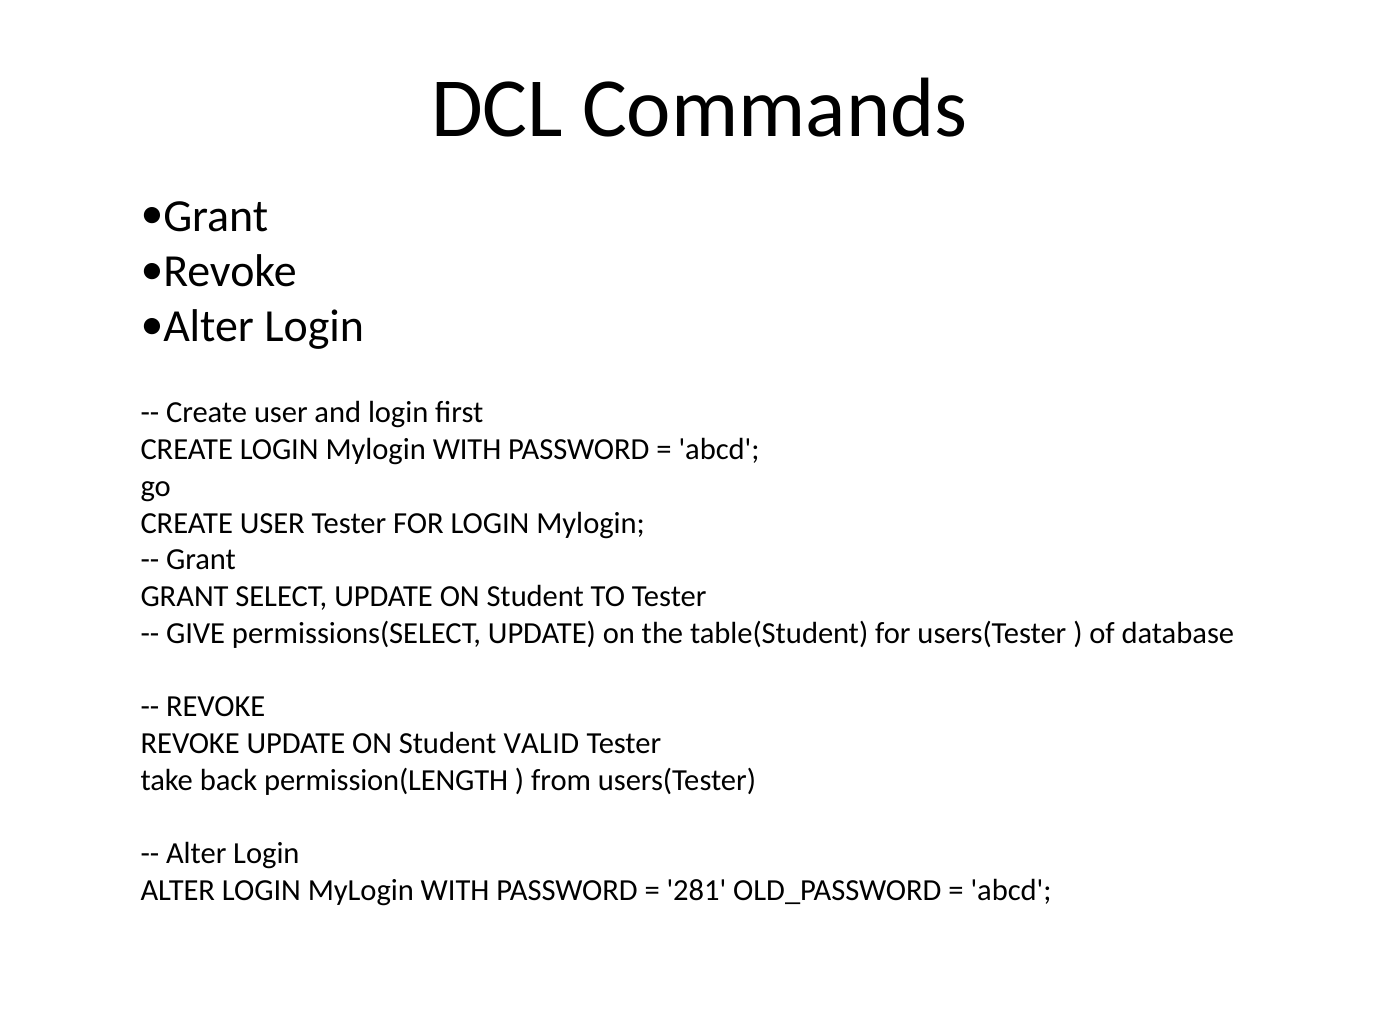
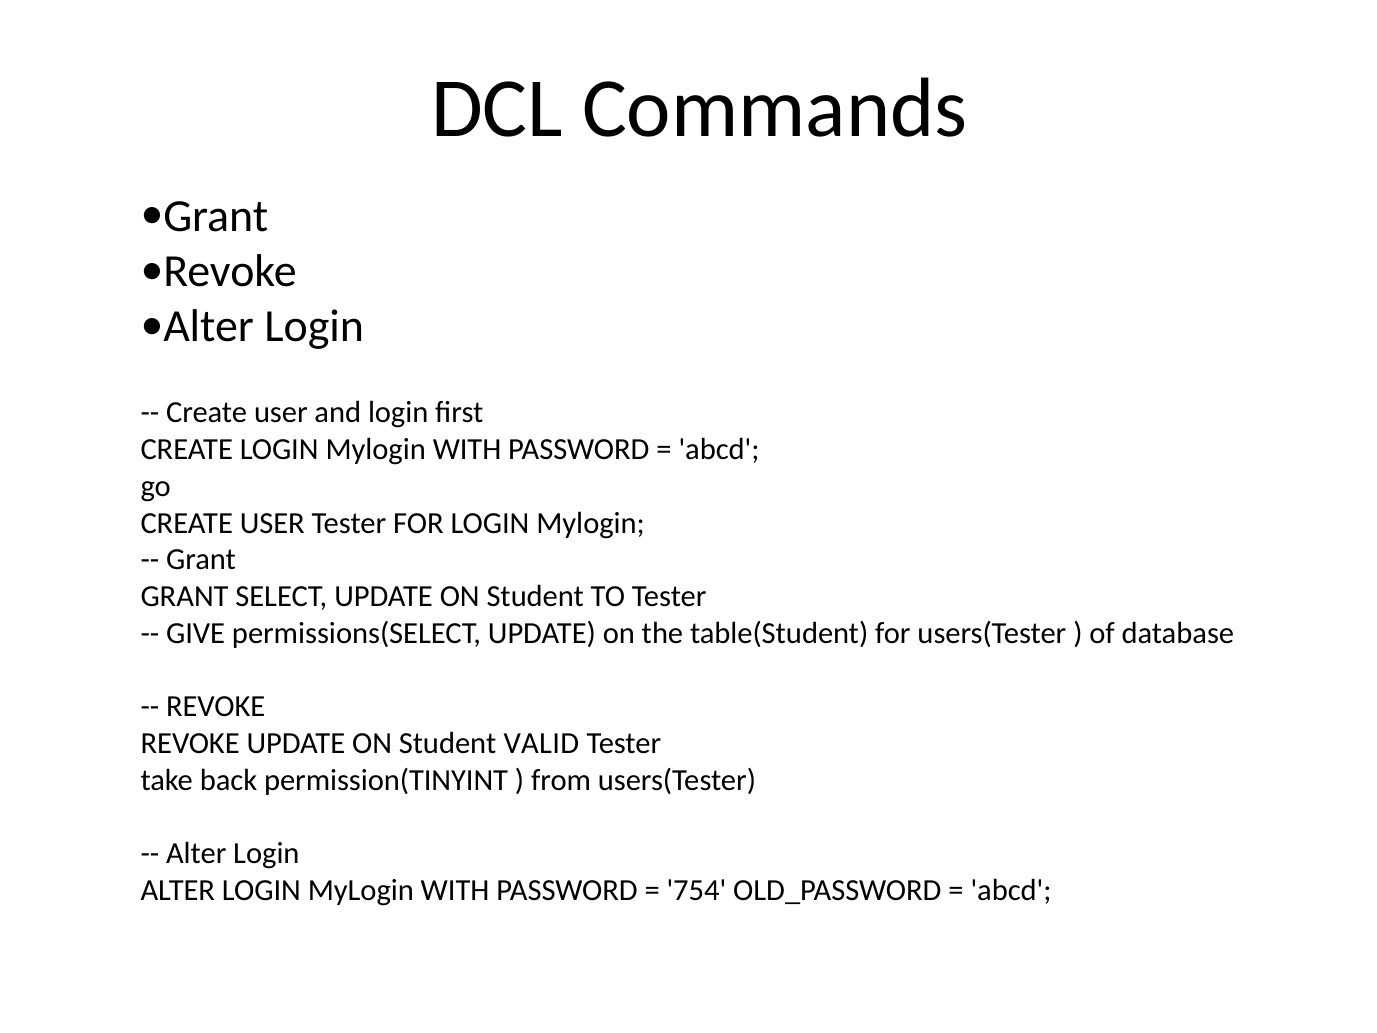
permission(LENGTH: permission(LENGTH -> permission(TINYINT (386, 780)
281: 281 -> 754 (696, 890)
